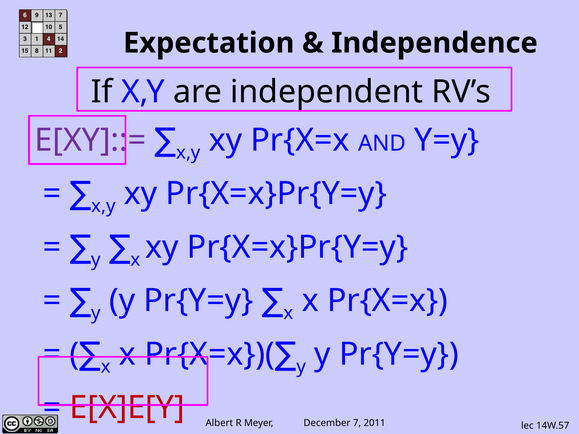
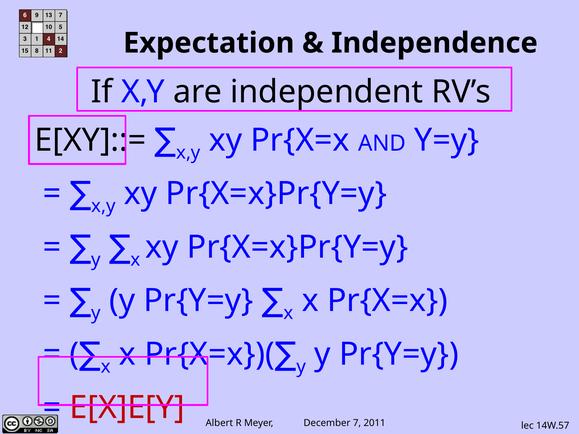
E[XY]::= colour: purple -> black (90, 140)
